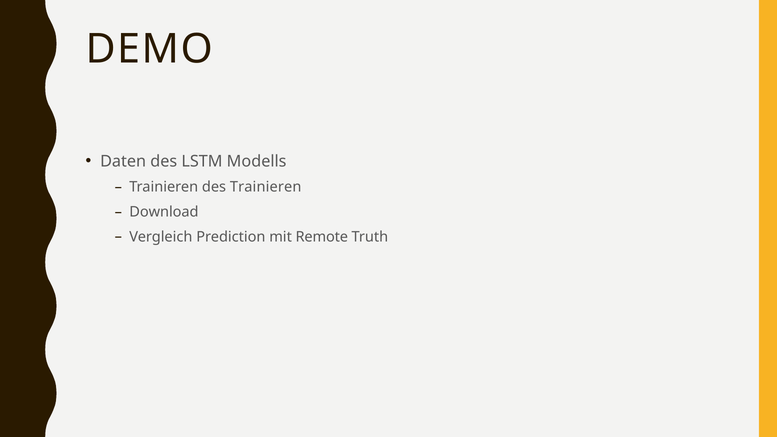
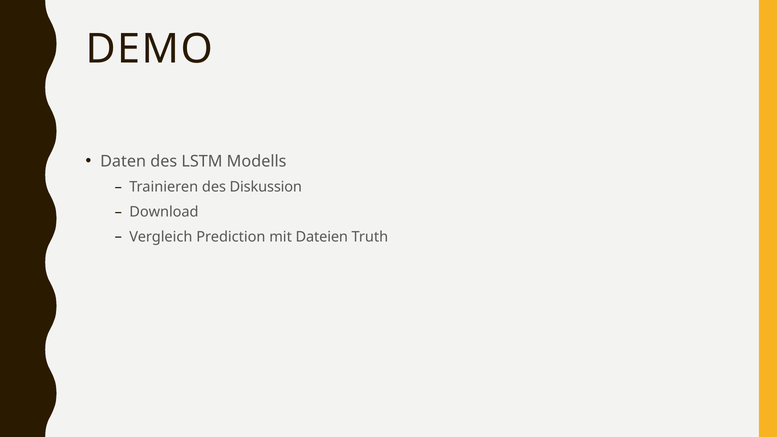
des Trainieren: Trainieren -> Diskussion (266, 187)
Remote: Remote -> Dateien (322, 237)
